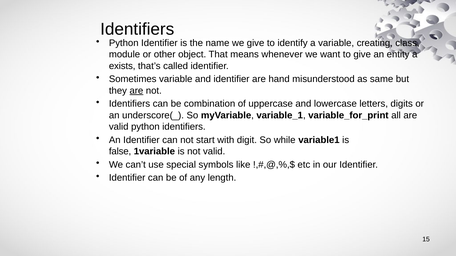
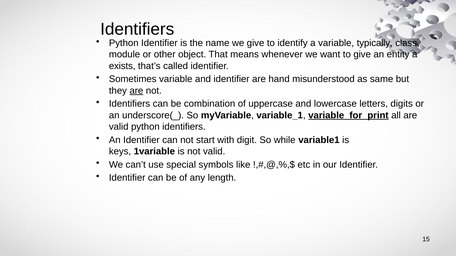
creating: creating -> typically (375, 43)
variable_for_print underline: none -> present (348, 115)
false: false -> keys (120, 152)
